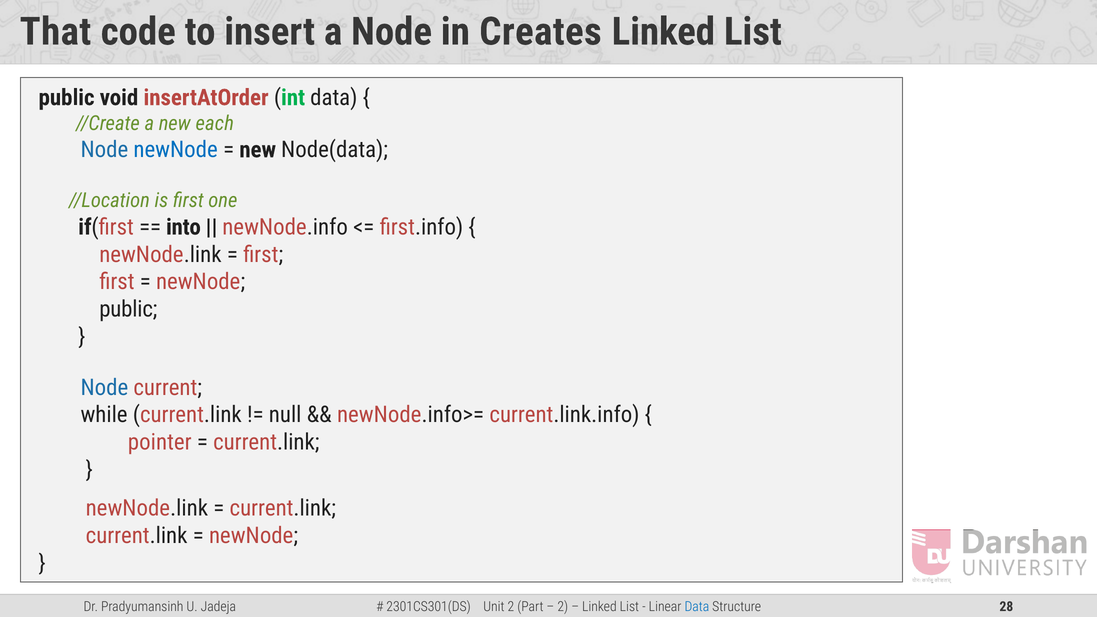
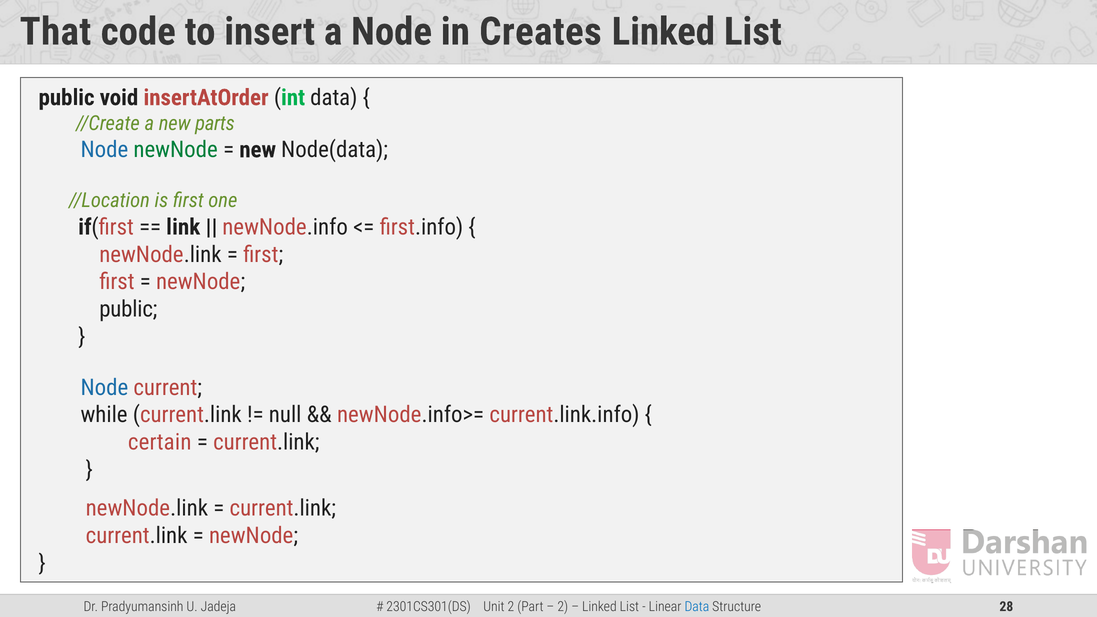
each: each -> parts (215, 124)
newNode colour: blue -> green (176, 150)
into: into -> link (183, 227)
pointer: pointer -> certain (160, 442)
